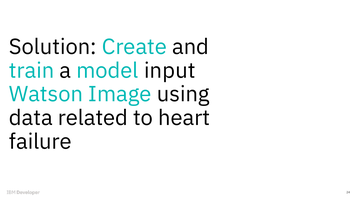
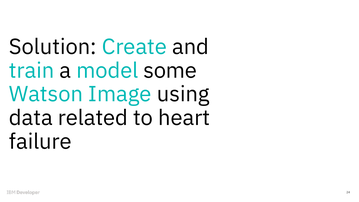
input: input -> some (170, 71)
